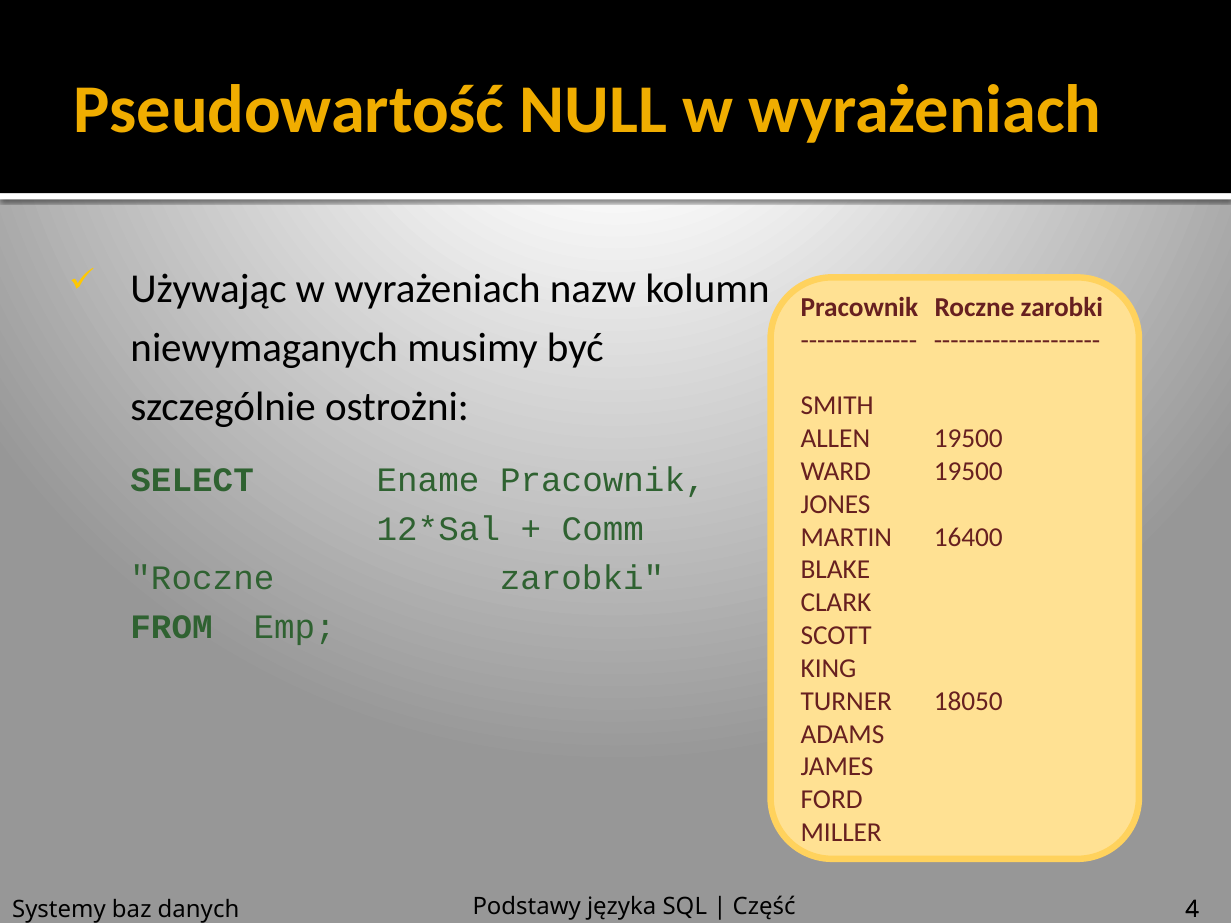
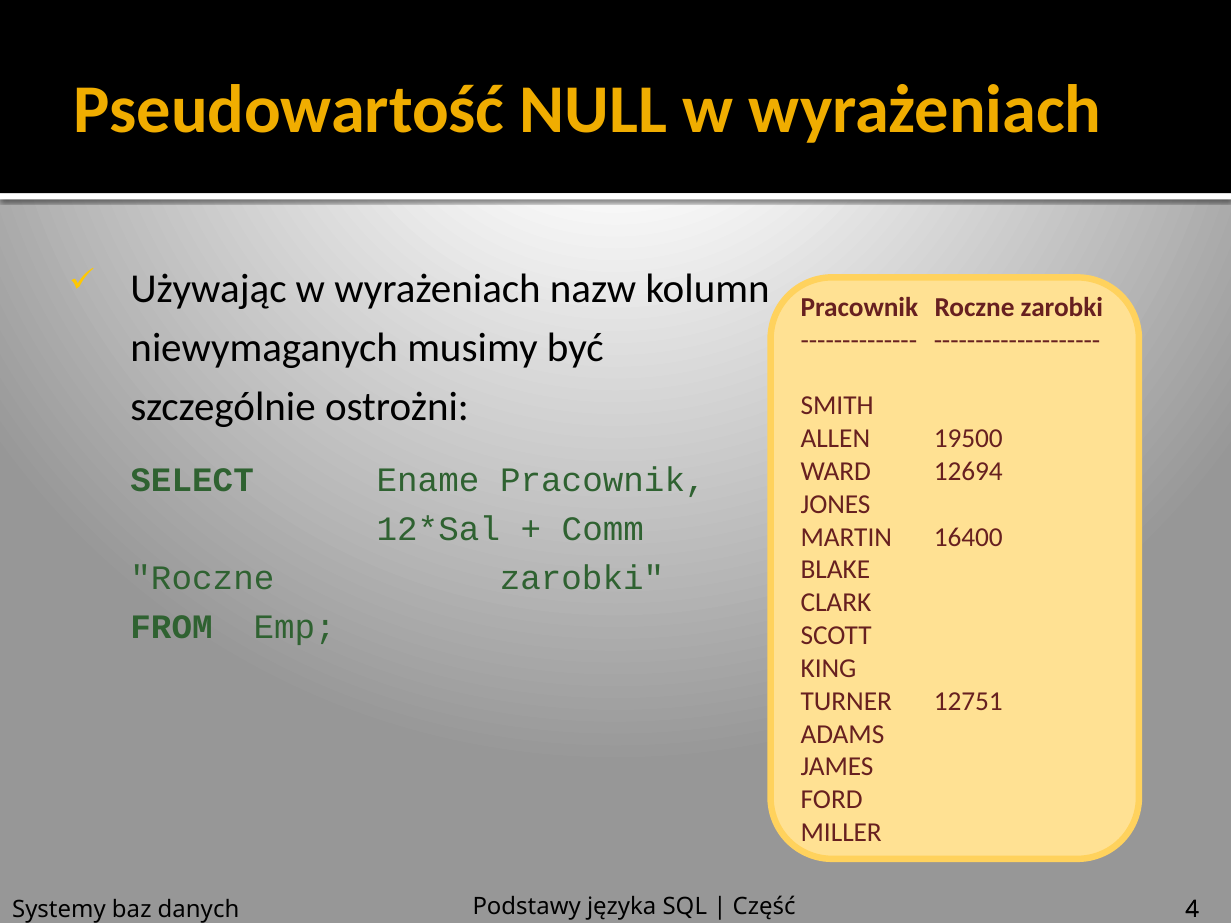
WARD 19500: 19500 -> 12694 (968, 472)
18050: 18050 -> 12751 (968, 701)
